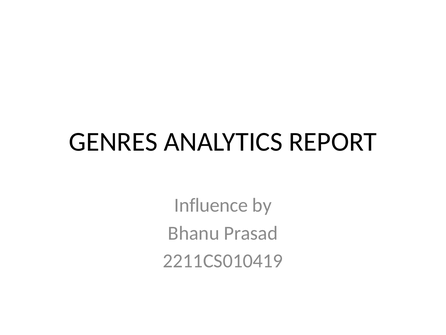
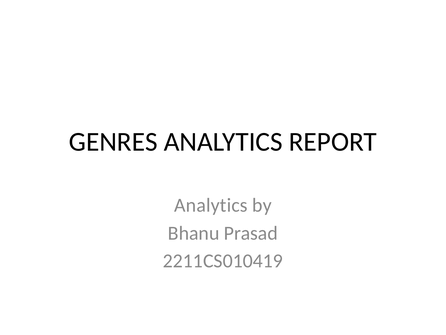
Influence: Influence -> Analytics (211, 205)
